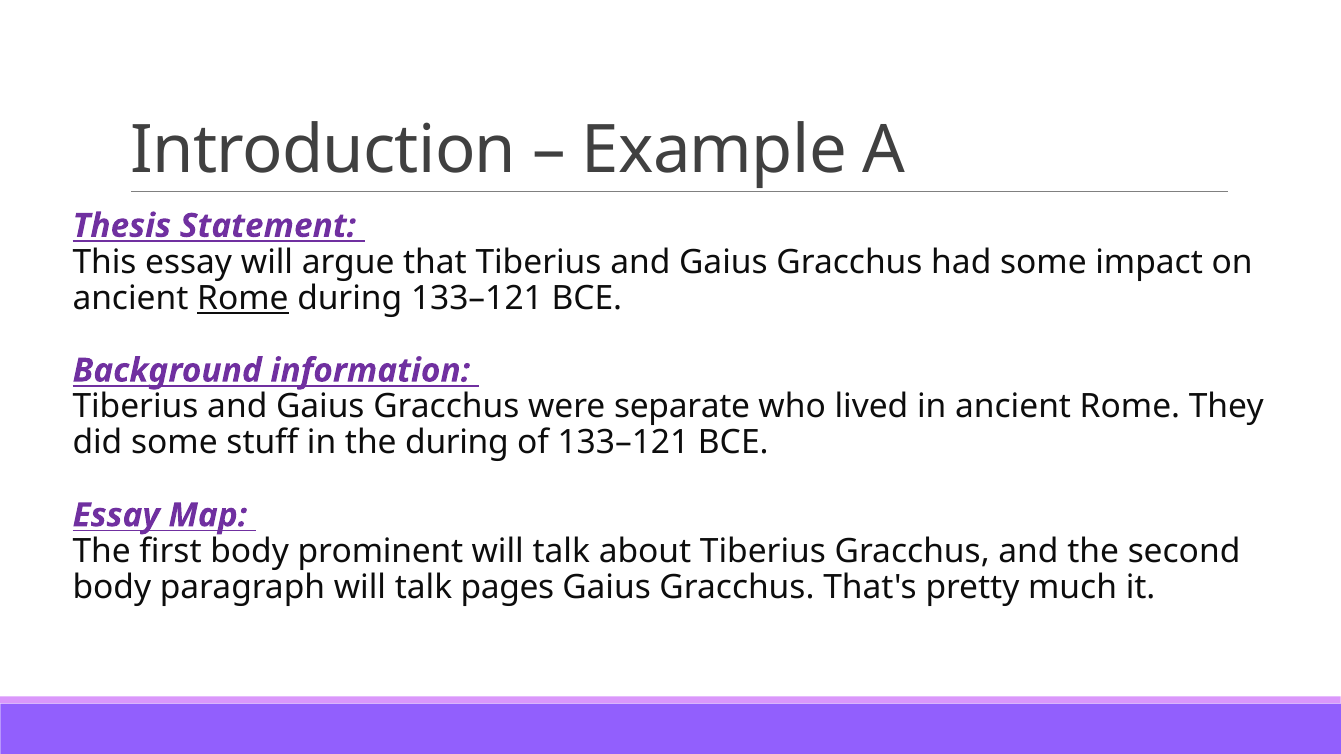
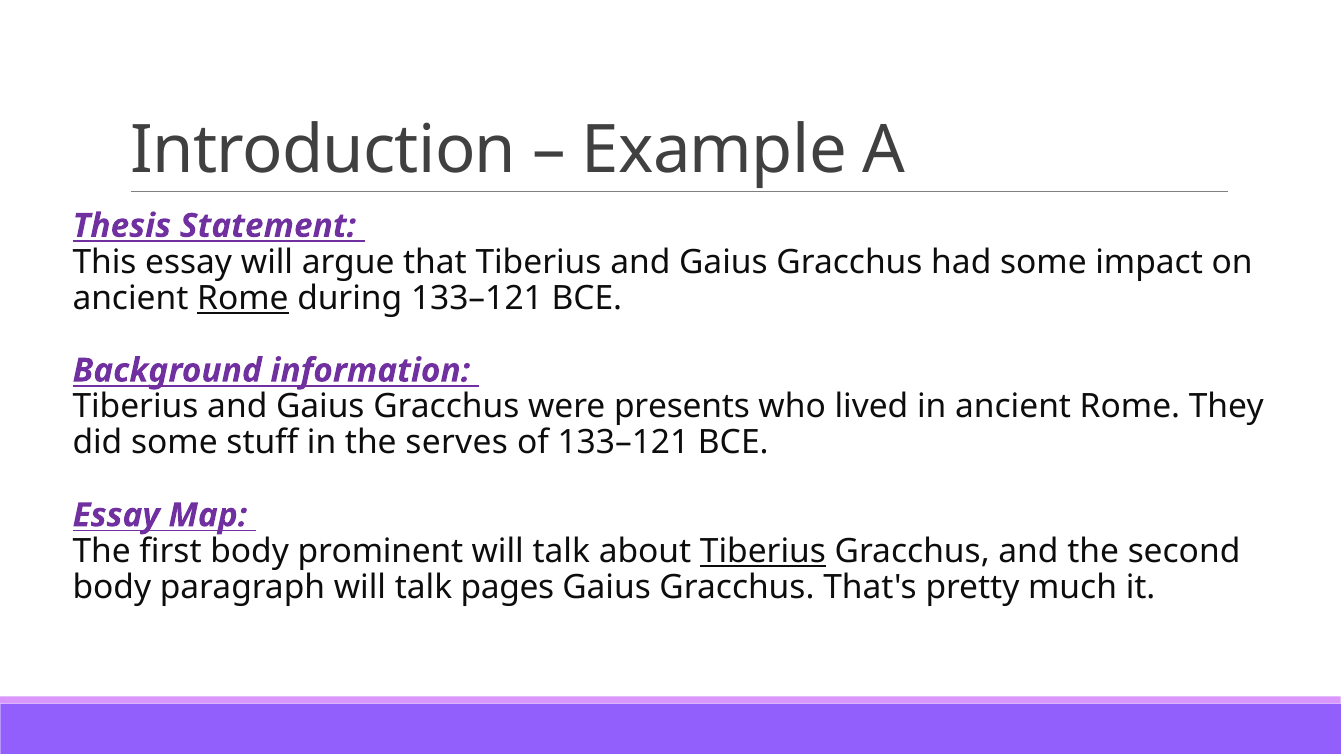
separate: separate -> presents (682, 407)
the during: during -> serves (457, 443)
Tiberius underline: none -> present (763, 552)
